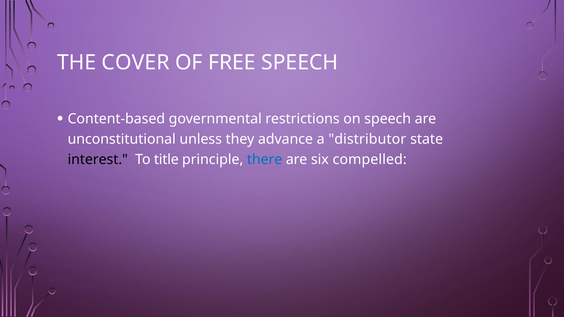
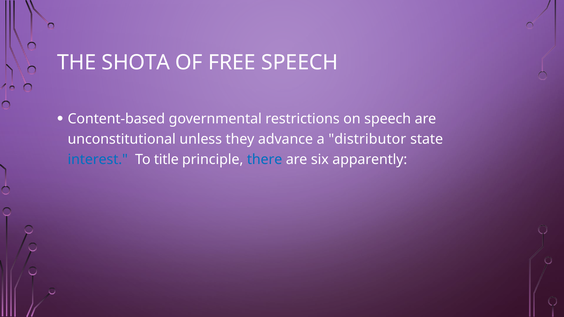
COVER: COVER -> SHOTA (136, 63)
interest colour: black -> blue (98, 160)
compelled: compelled -> apparently (370, 160)
